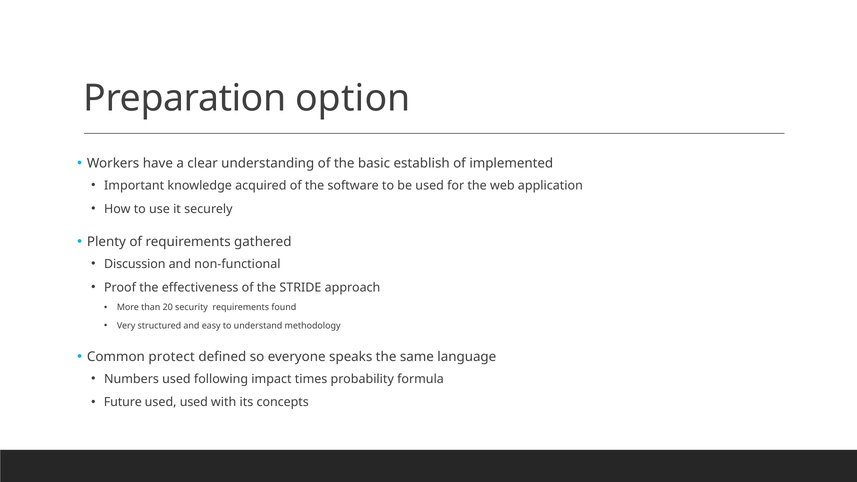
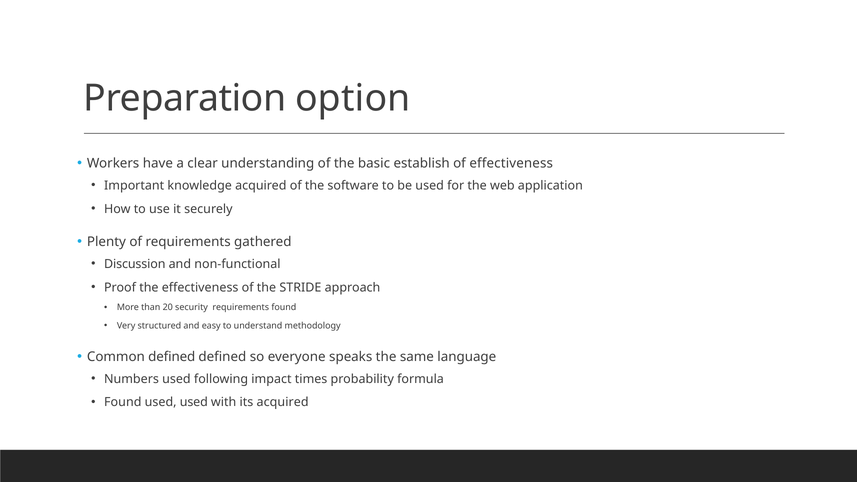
of implemented: implemented -> effectiveness (511, 164)
Common protect: protect -> defined (172, 357)
Future: Future -> Found (123, 402)
its concepts: concepts -> acquired (283, 402)
